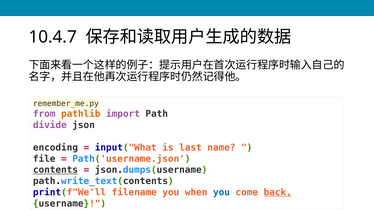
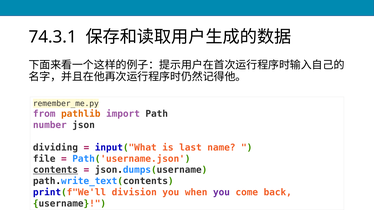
10.4.7: 10.4.7 -> 74.3.1 (53, 37)
divide: divide -> number (50, 125)
encoding: encoding -> dividing (55, 148)
filename: filename -> division (134, 193)
you colour: blue -> purple (221, 193)
back underline: present -> none (278, 193)
